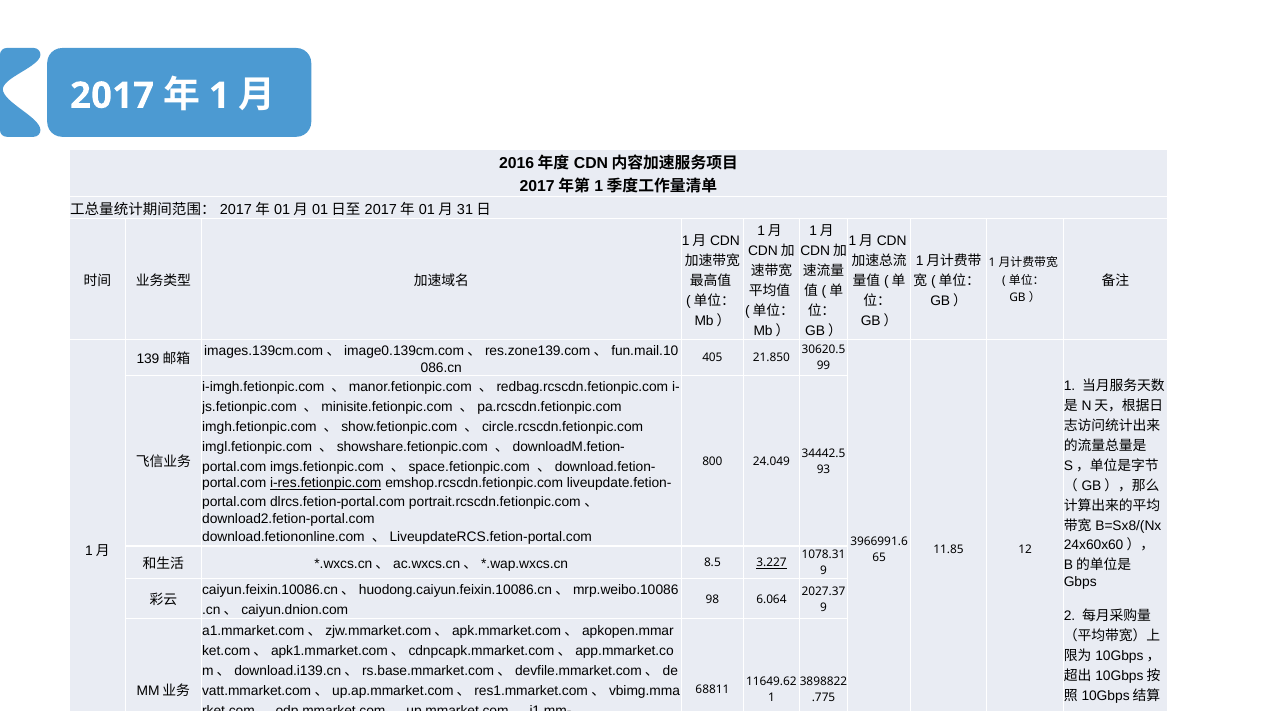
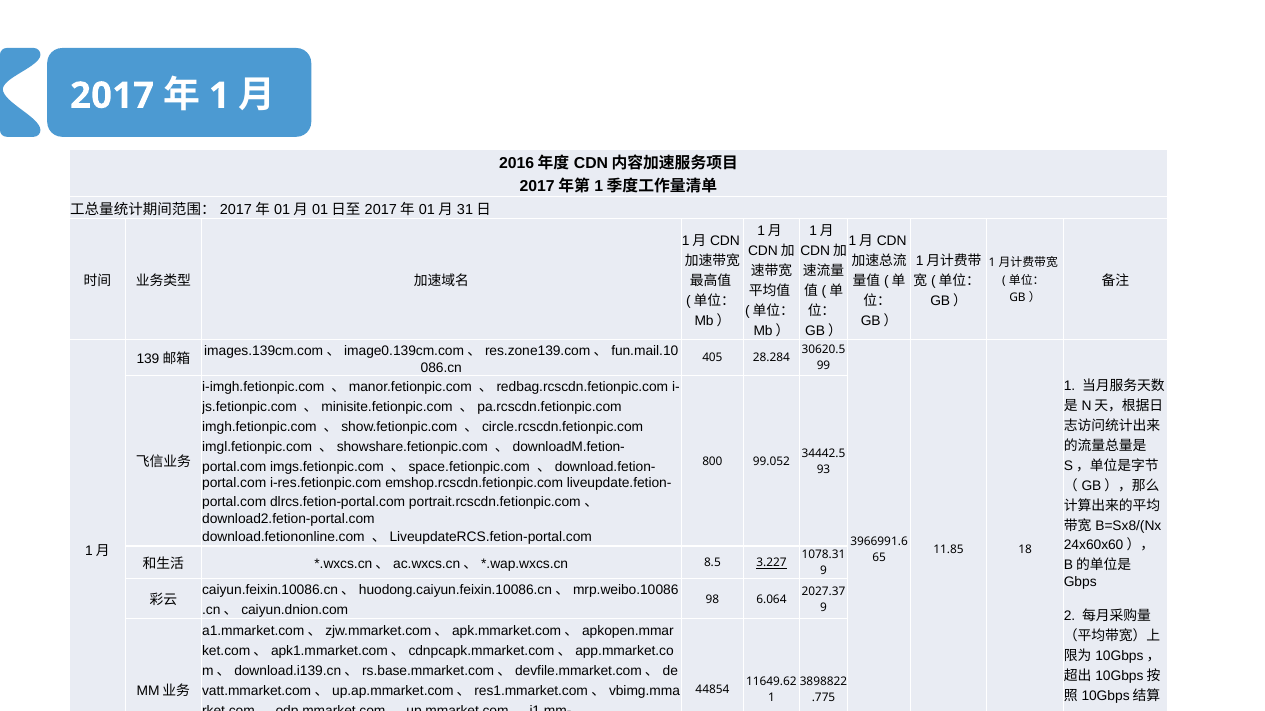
21.850: 21.850 -> 28.284 (771, 358)
24.049: 24.049 -> 99.052 (771, 462)
i-res.fetionpic.com underline: present -> none (326, 484)
12: 12 -> 18 (1025, 550)
68811: 68811 -> 44854 (712, 690)
